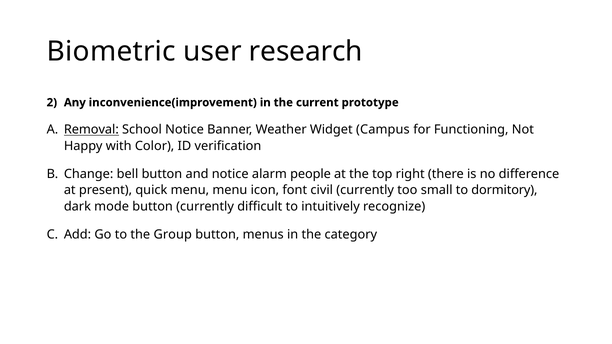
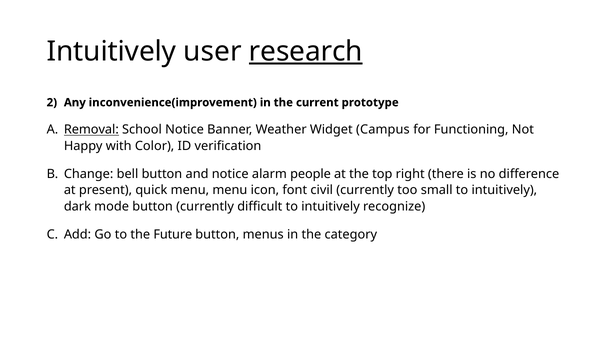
Biometric: Biometric -> Intuitively (111, 51)
research underline: none -> present (306, 51)
small to dormitory: dormitory -> intuitively (504, 190)
Group: Group -> Future (173, 235)
